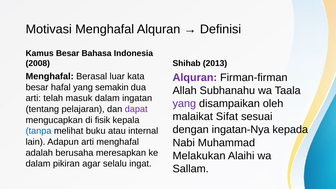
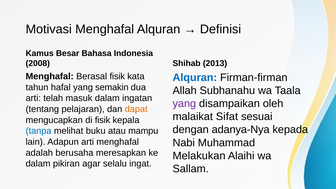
Berasal luar: luar -> fisik (117, 76)
Alquran colour: purple -> blue (195, 78)
besar: besar -> tahun (37, 87)
dapat colour: purple -> orange (136, 109)
ingatan-Nya: ingatan-Nya -> adanya-Nya (241, 130)
internal: internal -> mampu (143, 131)
